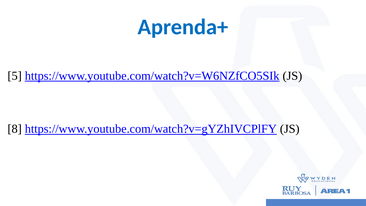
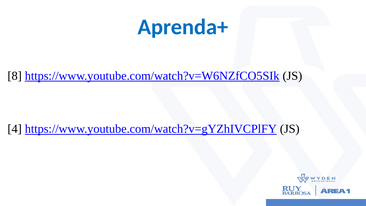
5: 5 -> 8 (15, 76)
8: 8 -> 4 (15, 129)
